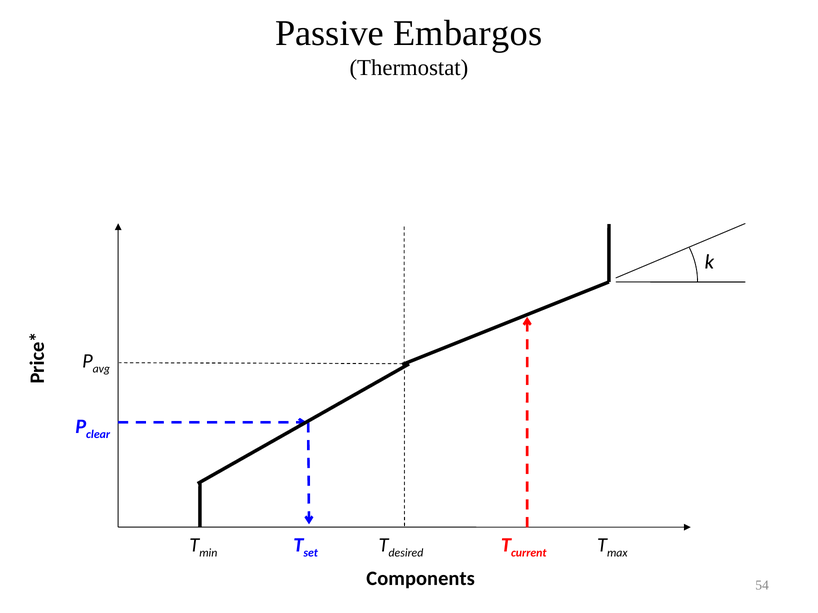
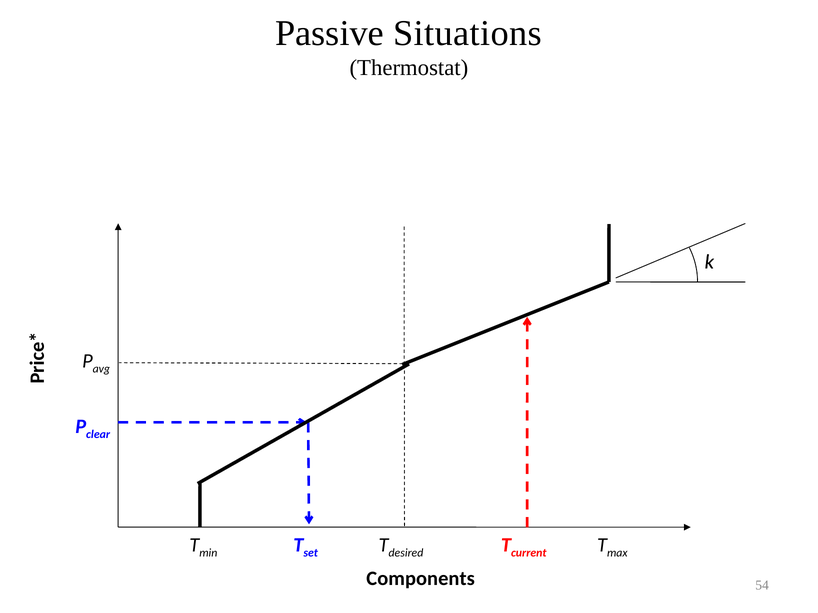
Embargos: Embargos -> Situations (468, 33)
